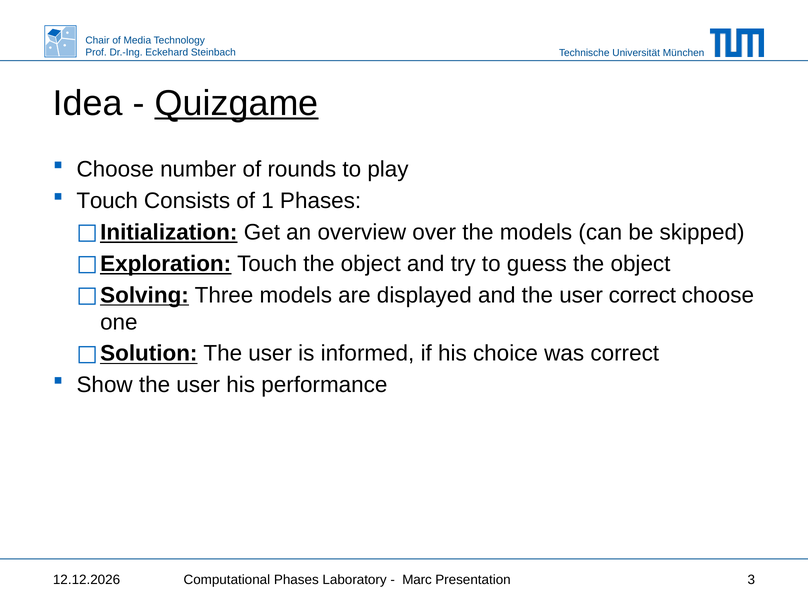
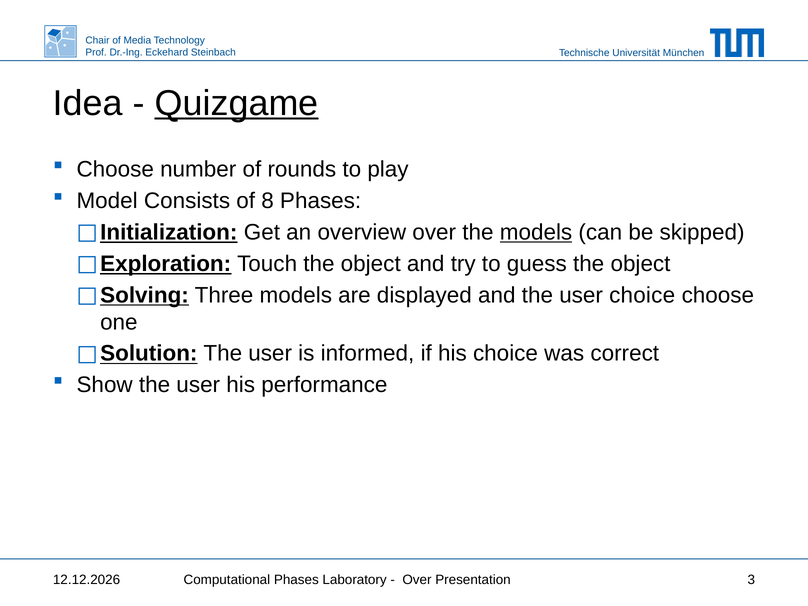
Touch: Touch -> Model (107, 201)
1: 1 -> 8 (268, 201)
models underline: none -> present (536, 232)
user correct: correct -> choice (642, 295)
Marc: Marc -> Over (417, 580)
